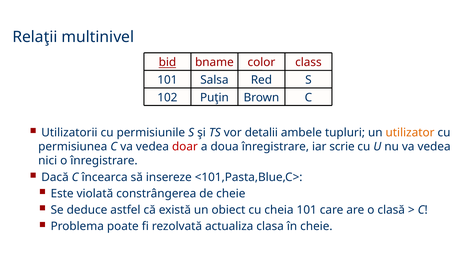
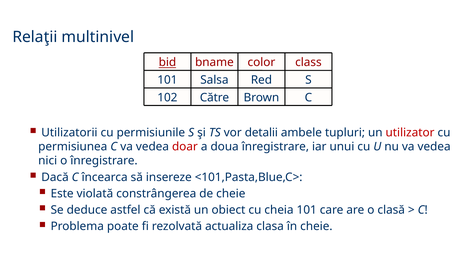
Puţin: Puţin -> Către (214, 98)
utilizator colour: orange -> red (410, 133)
scrie: scrie -> unui (342, 147)
